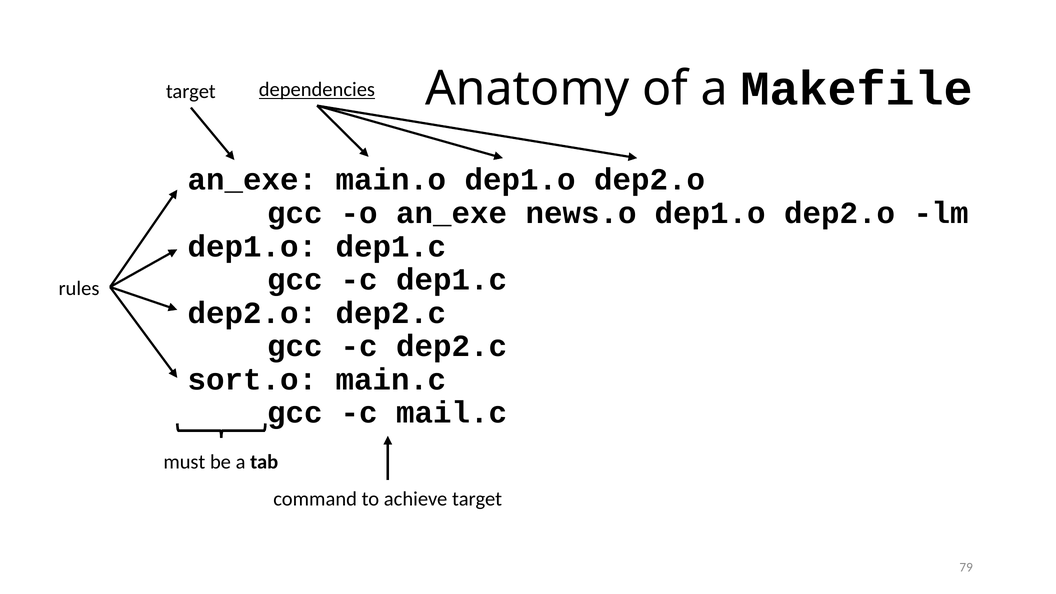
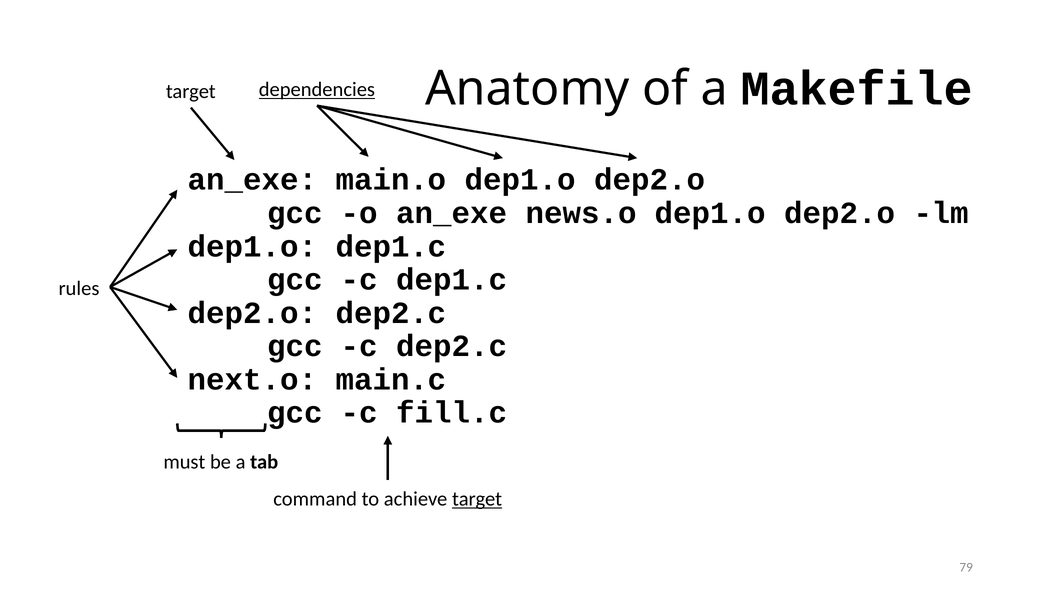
sort.o: sort.o -> next.o (253, 379)
mail.c: mail.c -> fill.c (452, 413)
target underline: none -> present (477, 499)
